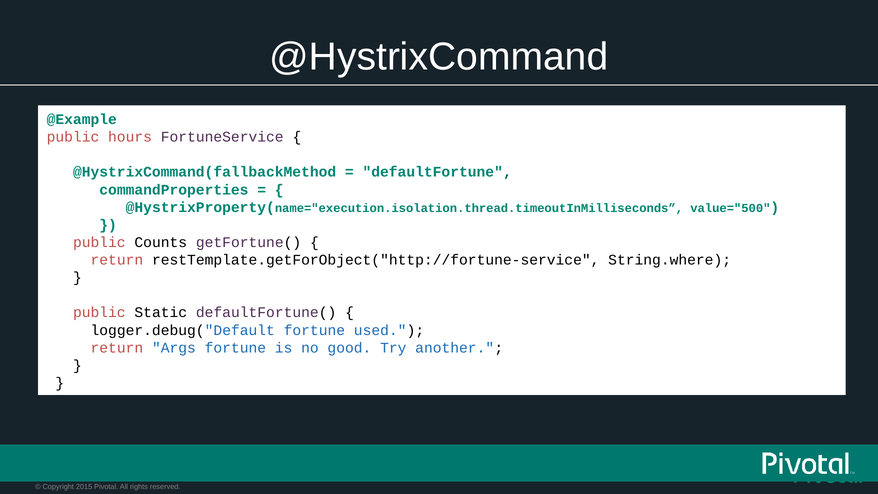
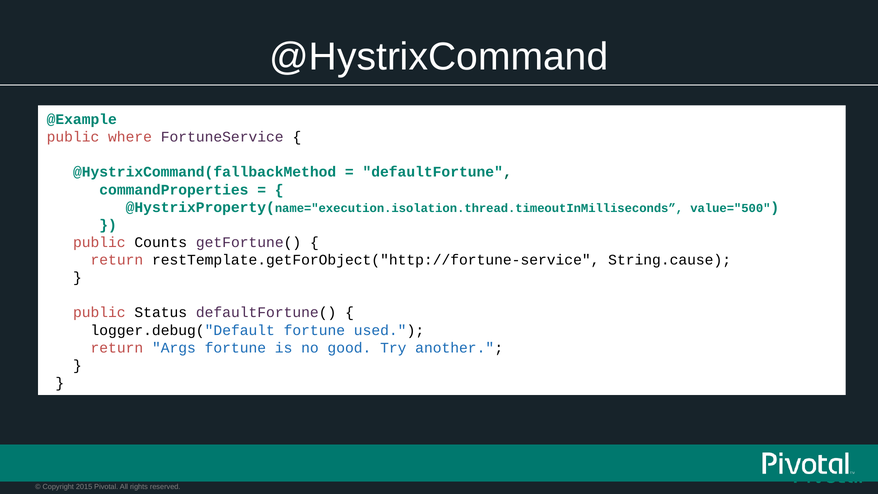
hours: hours -> where (130, 137)
String.where: String.where -> String.cause (670, 260)
Static: Static -> Status (161, 313)
